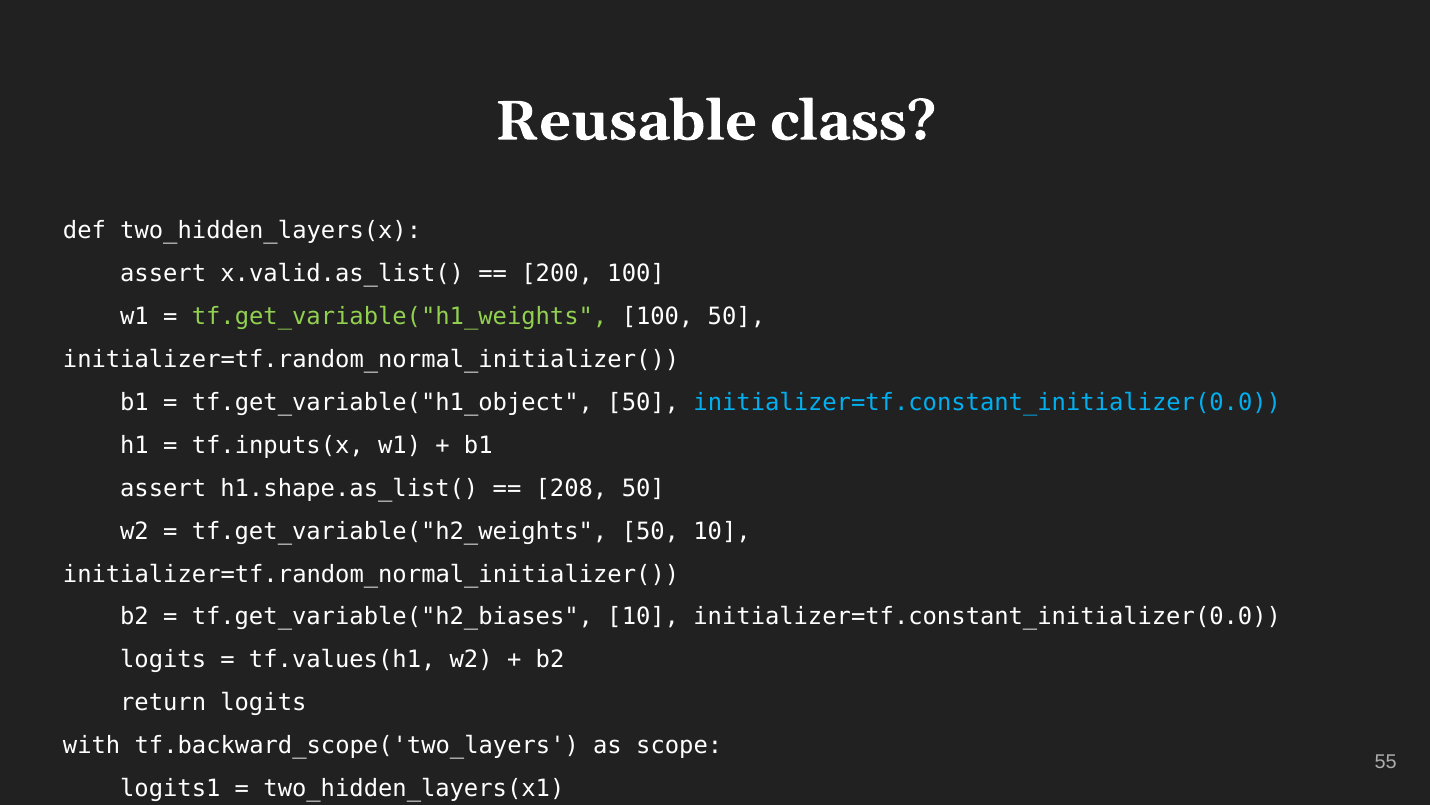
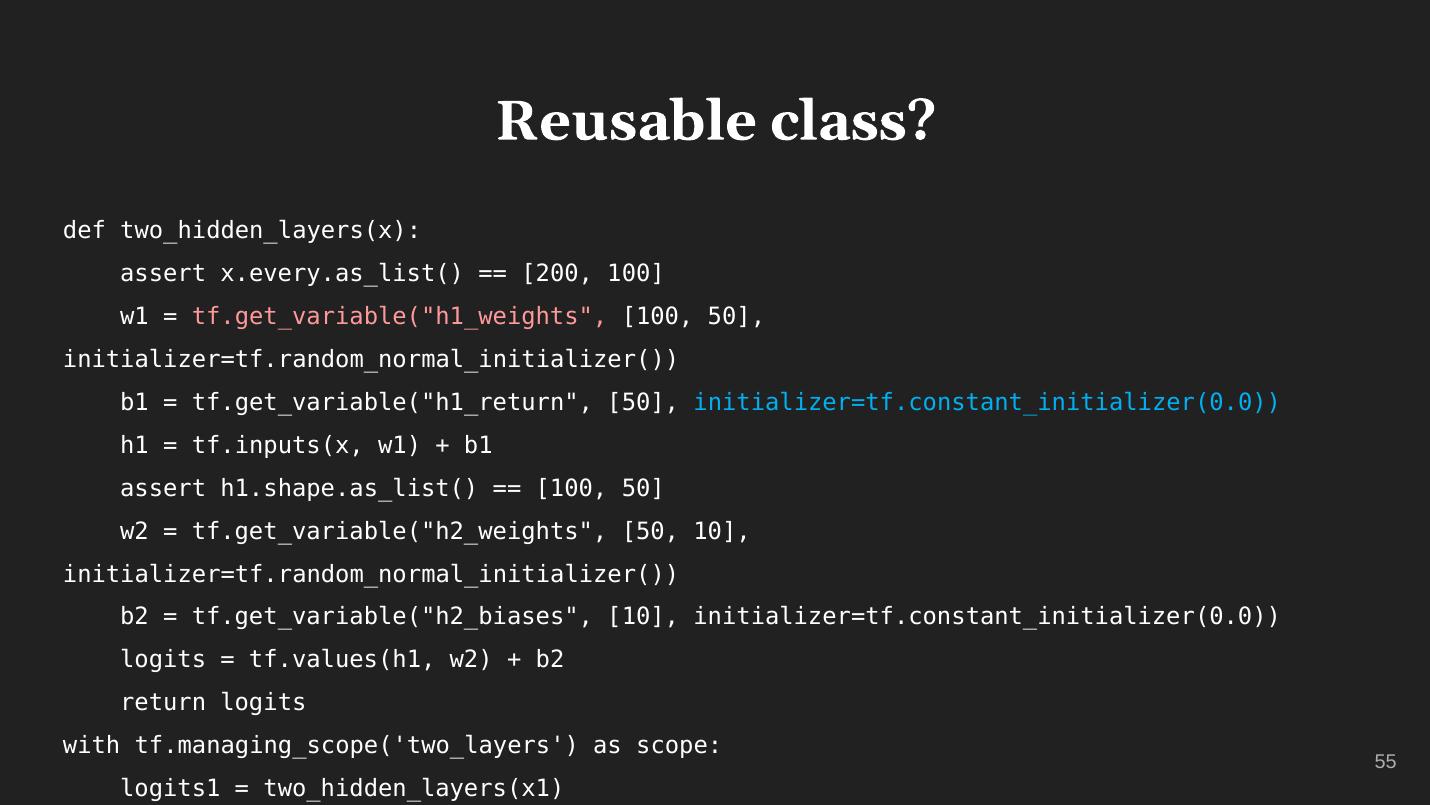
x.valid.as_list(: x.valid.as_list( -> x.every.as_list( (342, 273)
tf.get_variable("h1_weights colour: light green -> pink (400, 316)
tf.get_variable("h1_object: tf.get_variable("h1_object -> tf.get_variable("h1_return (392, 402)
208: 208 -> 100 (571, 488)
tf.backward_scope('two_layers: tf.backward_scope('two_layers -> tf.managing_scope('two_layers (357, 745)
